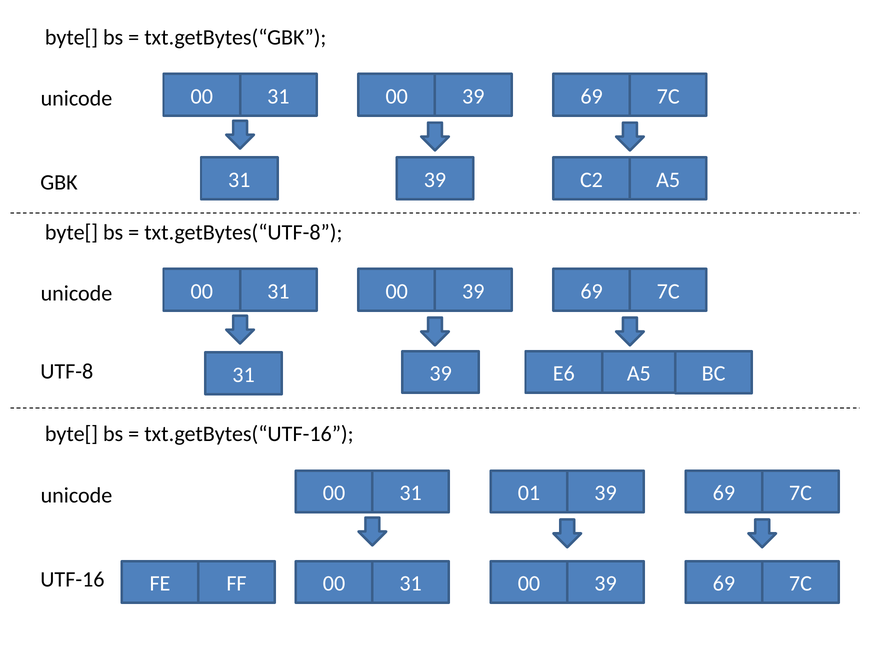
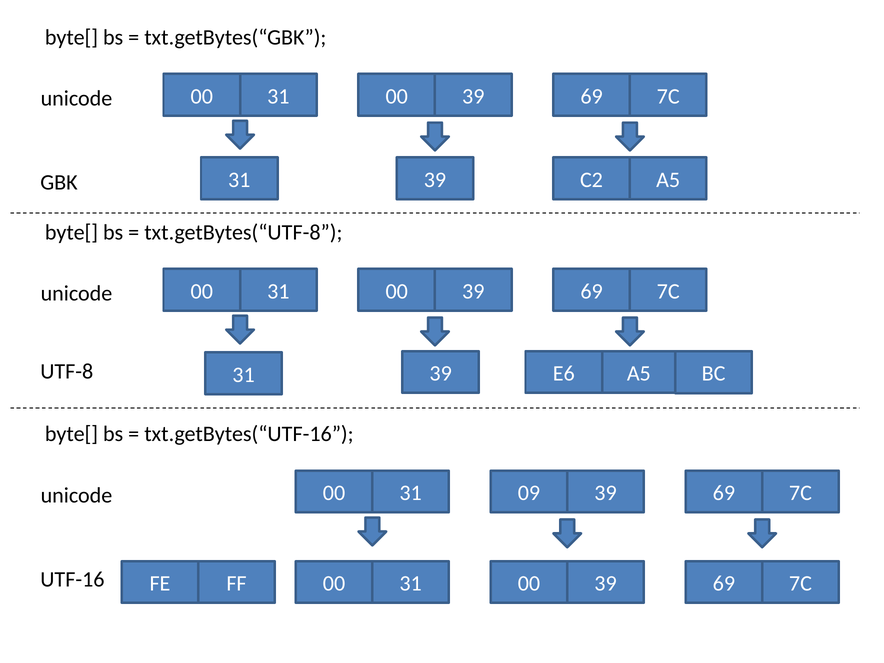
01: 01 -> 09 (529, 493)
